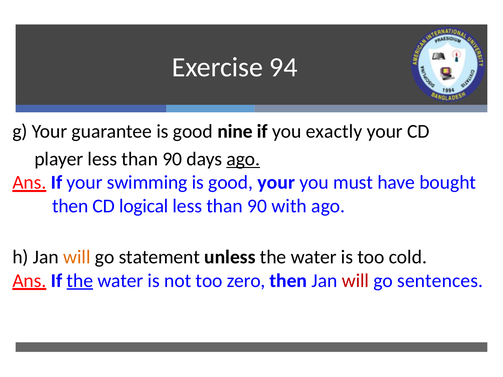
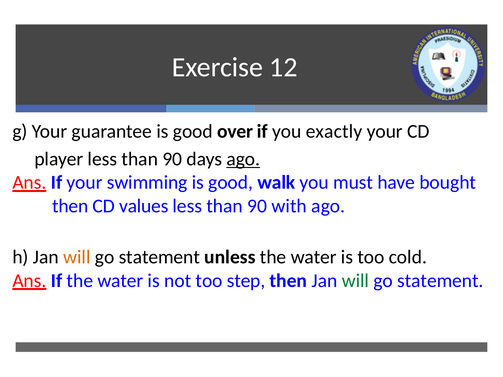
94: 94 -> 12 (283, 67)
nine: nine -> over (235, 131)
good your: your -> walk (276, 183)
logical: logical -> values (144, 206)
the underline: present -> none (80, 281)
zero: zero -> step (246, 281)
will colour: red -> green (355, 281)
sentences: sentences -> statement (440, 281)
